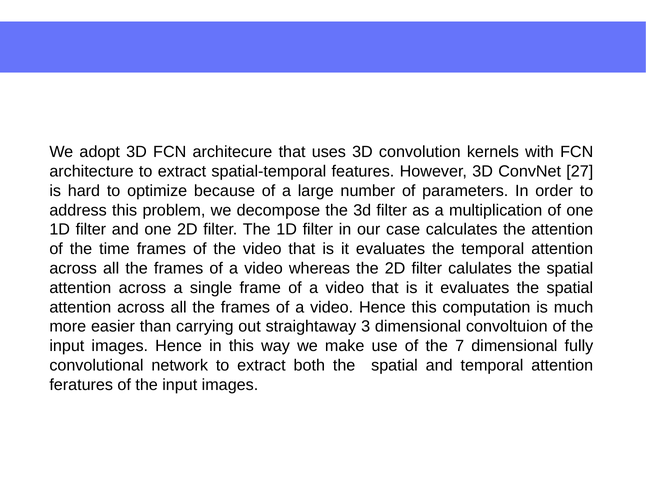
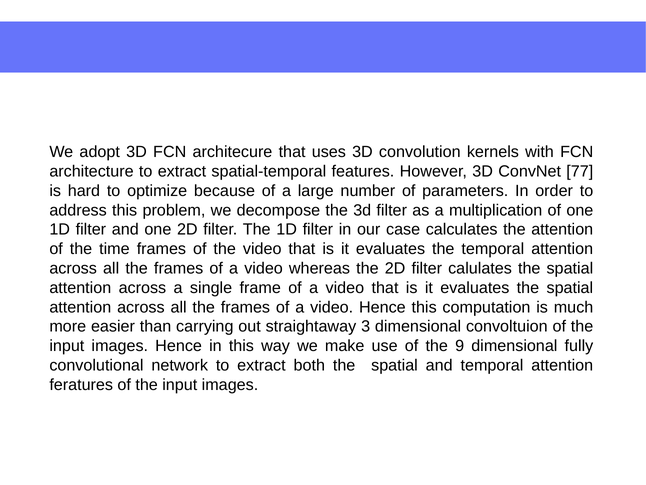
27: 27 -> 77 (580, 171)
7: 7 -> 9 (460, 346)
